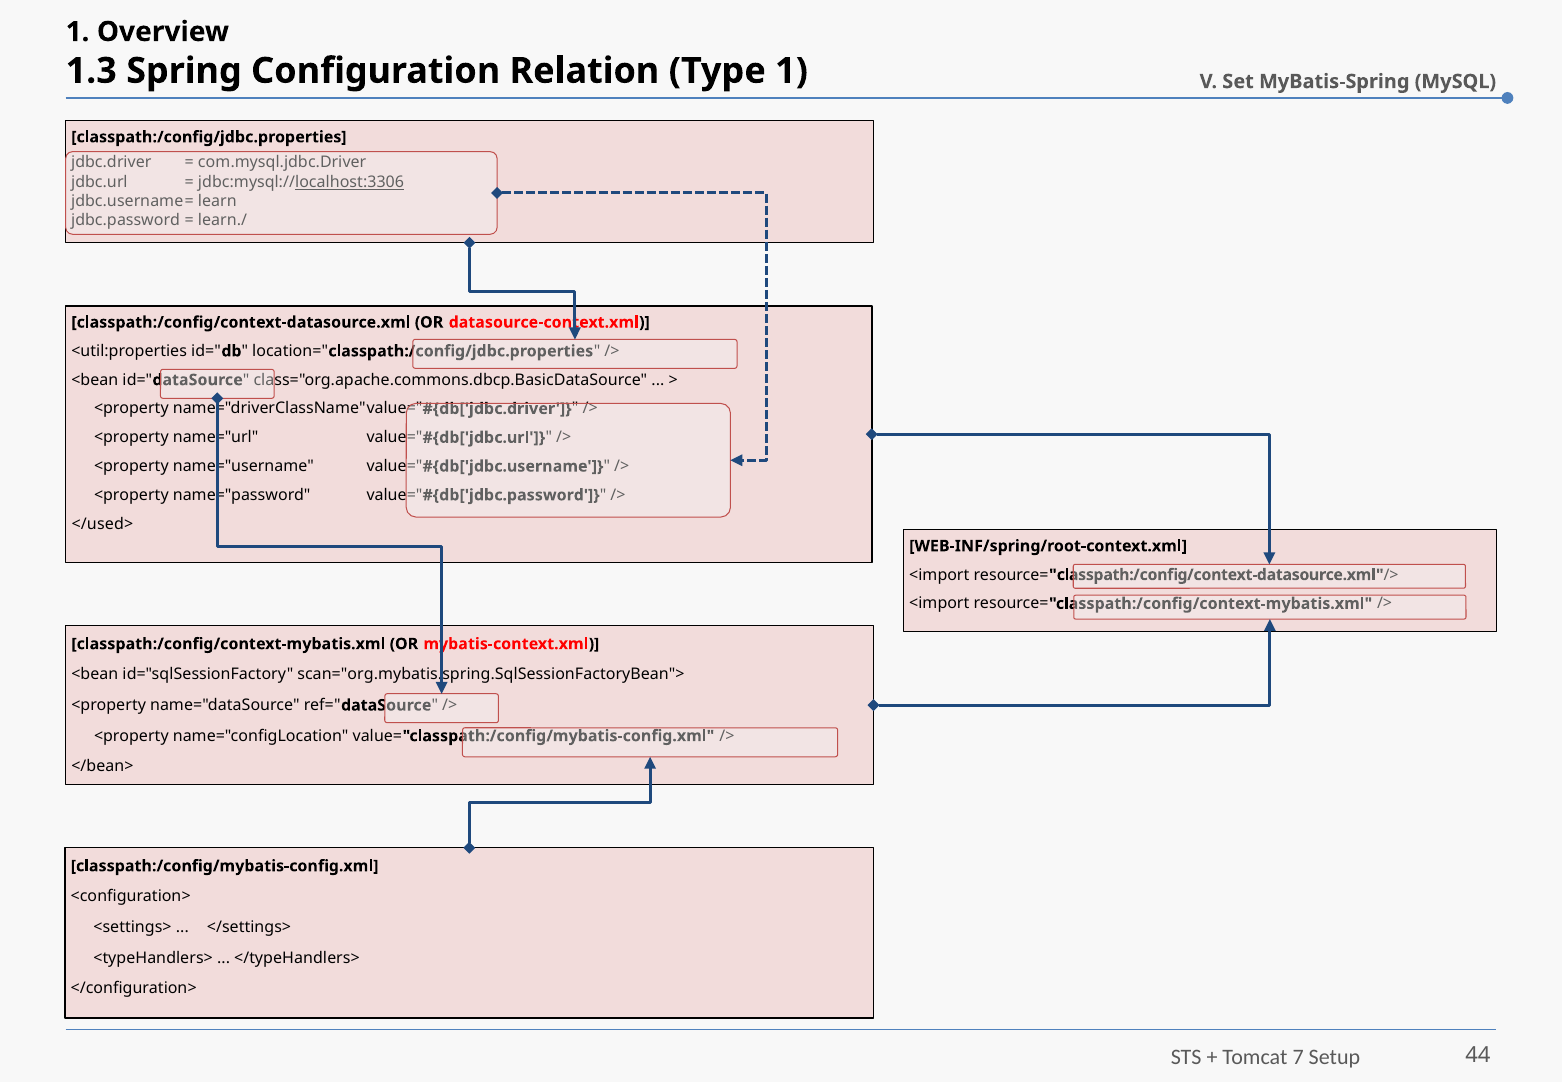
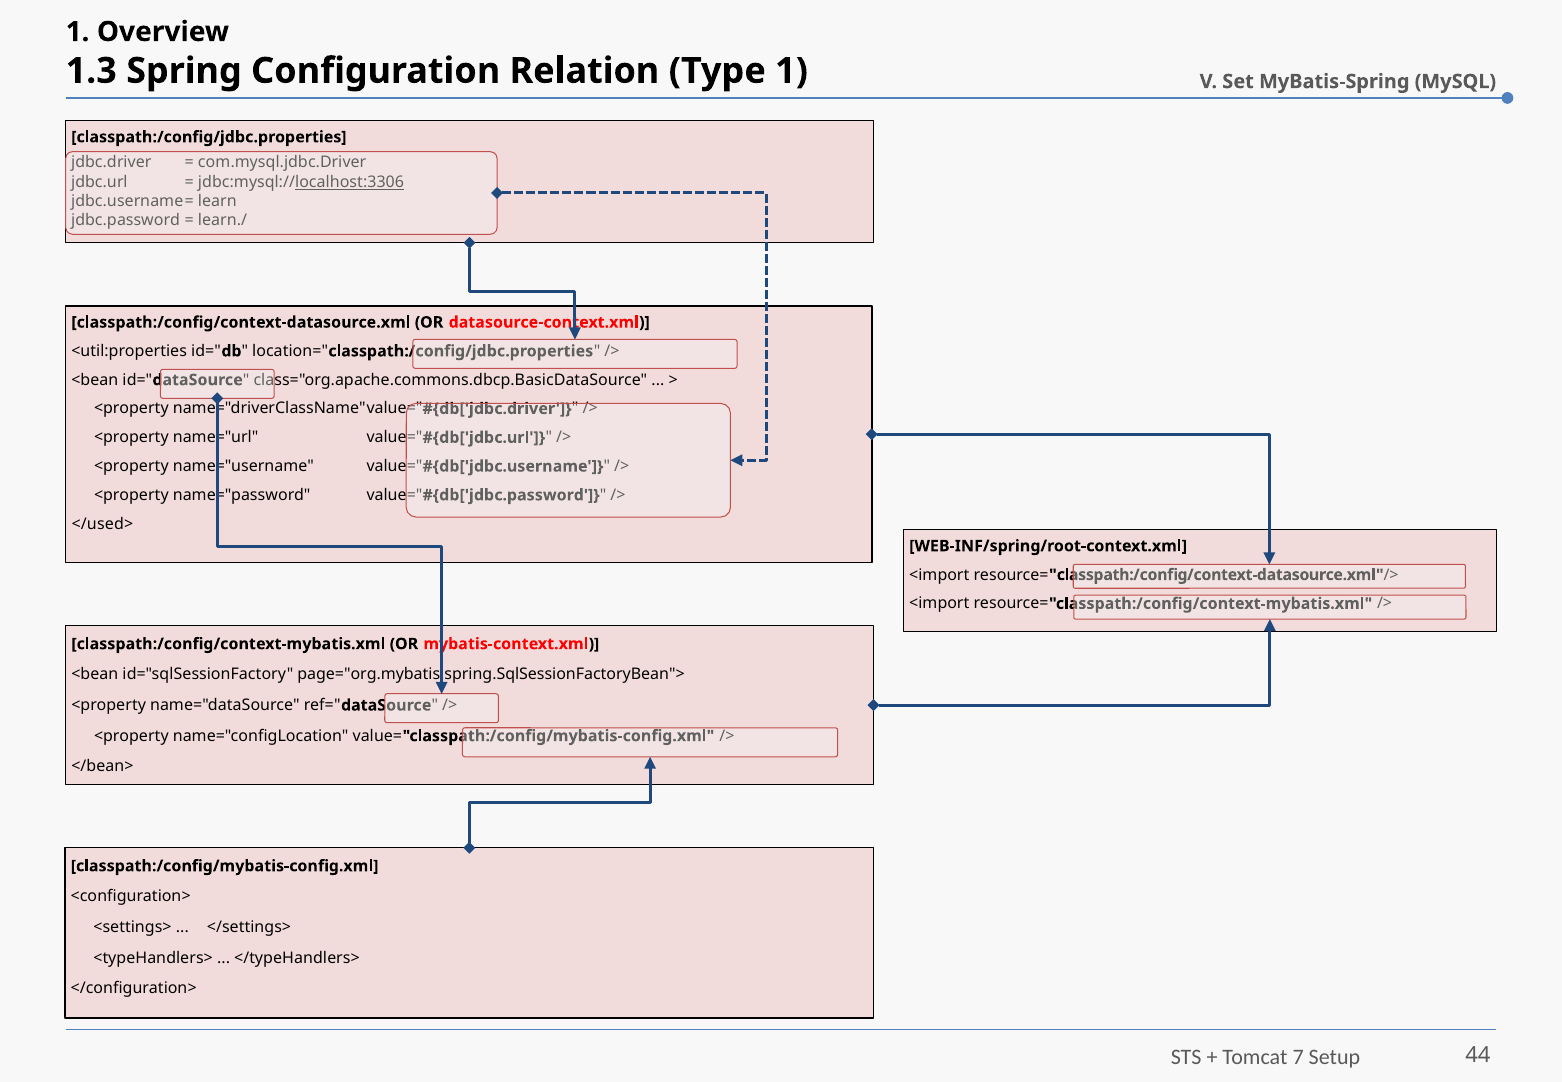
scan="org.mybatis.spring.SqlSessionFactoryBean">: scan="org.mybatis.spring.SqlSessionFactoryBean"> -> page="org.mybatis.spring.SqlSessionFactoryBean"> (491, 674)
